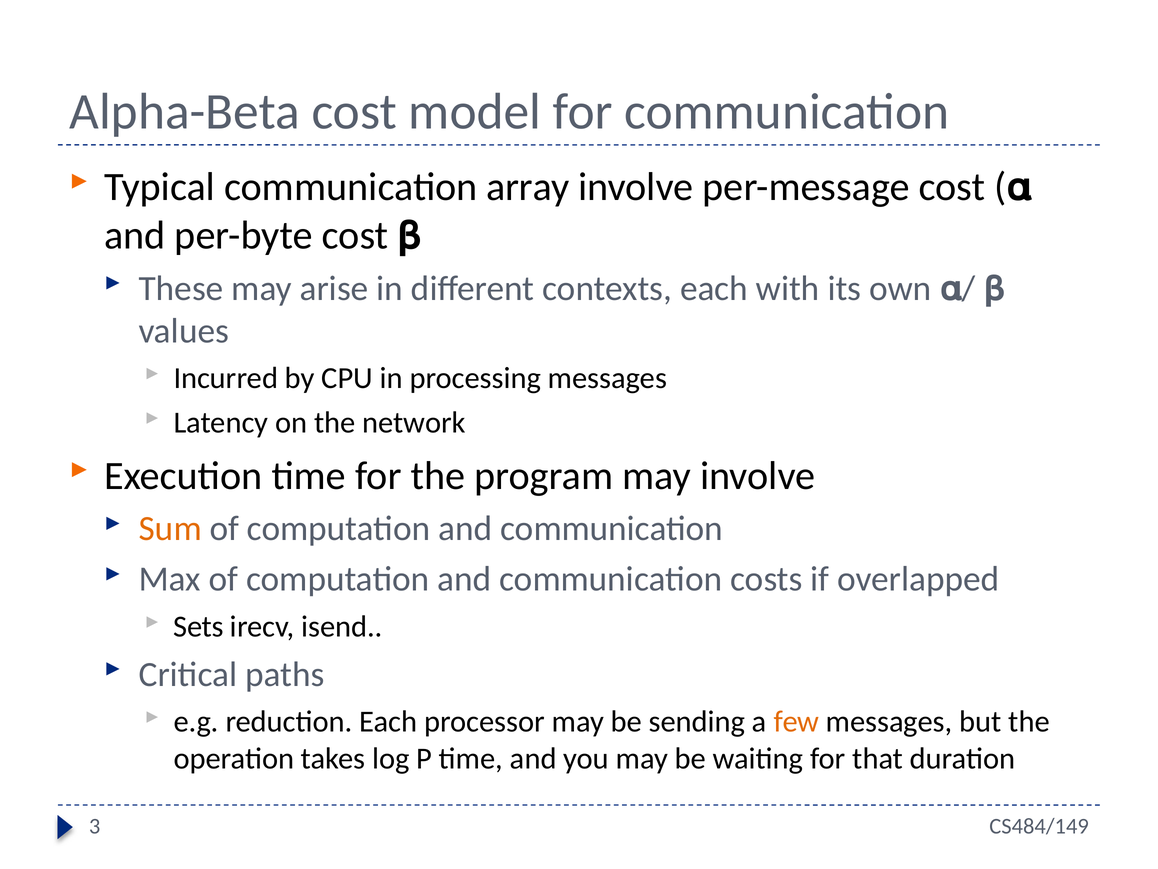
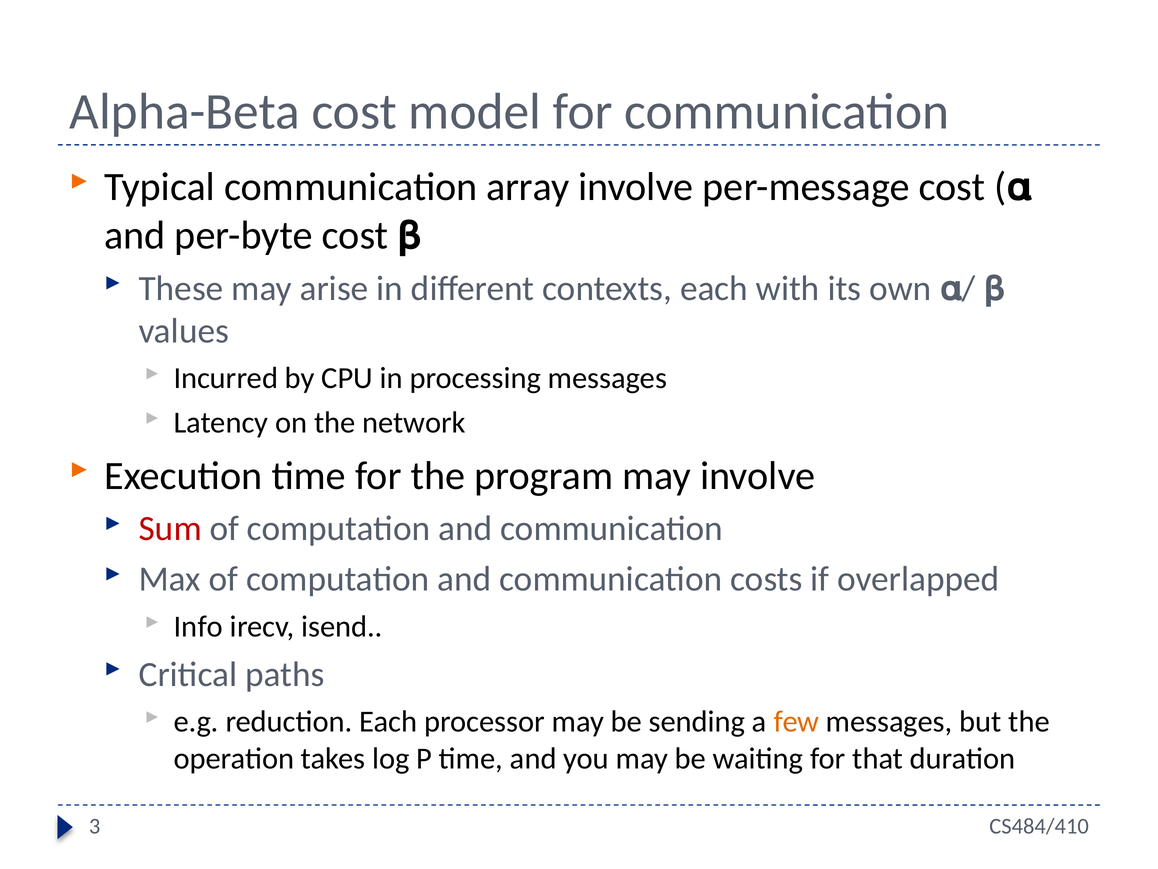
Sum colour: orange -> red (170, 528)
Sets: Sets -> Info (198, 626)
CS484/149: CS484/149 -> CS484/410 (1039, 826)
